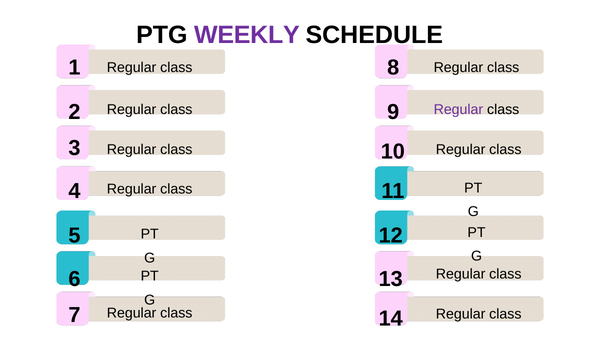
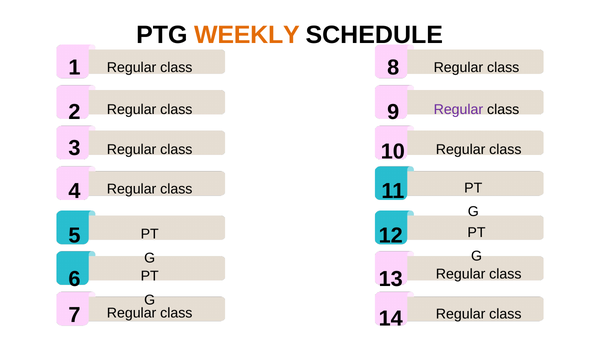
WEEKLY colour: purple -> orange (247, 35)
